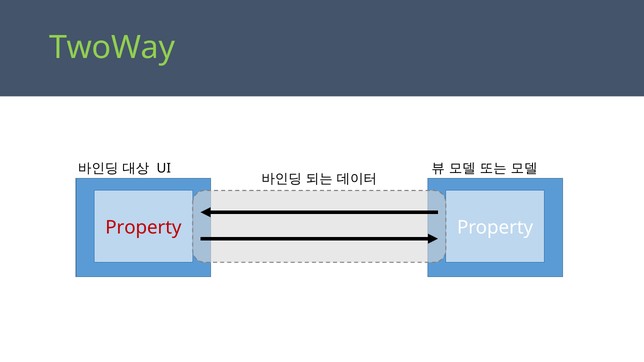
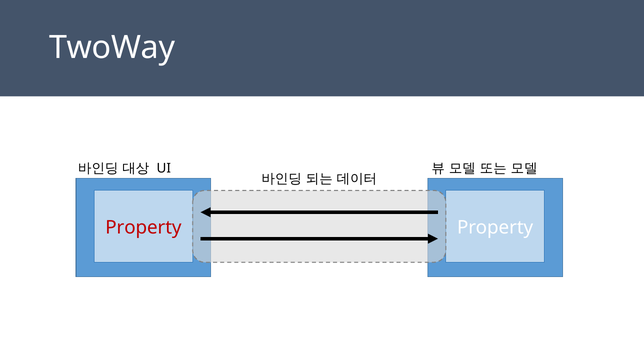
TwoWay colour: light green -> white (112, 48)
